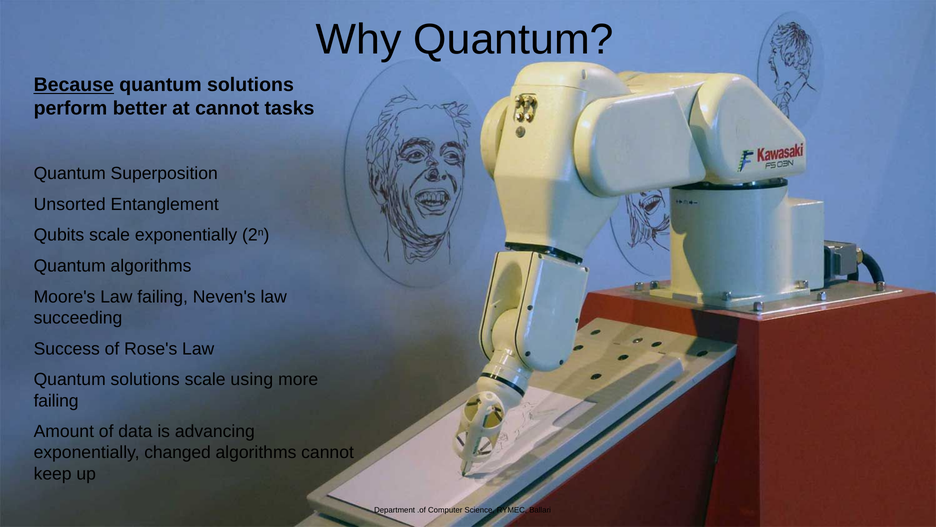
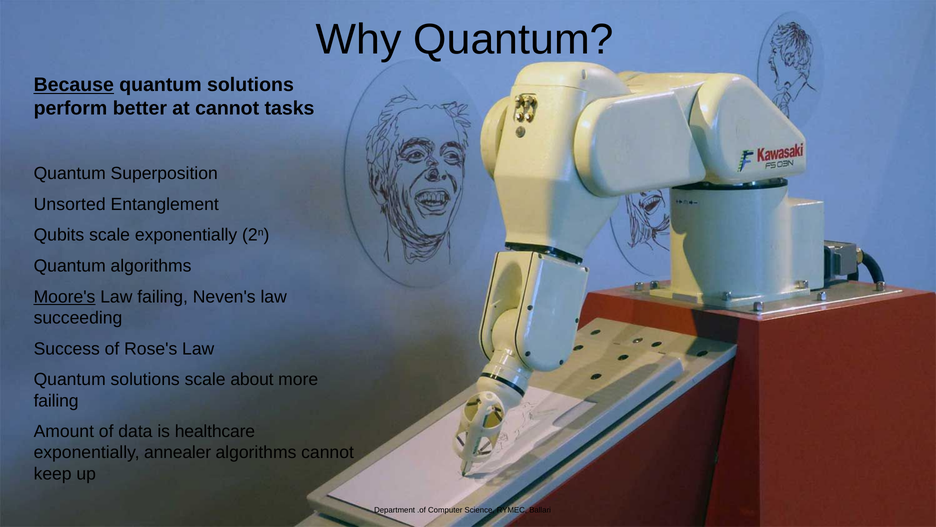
Moore's underline: none -> present (65, 297)
using: using -> about (252, 379)
advancing: advancing -> healthcare (215, 431)
changed: changed -> annealer (178, 452)
